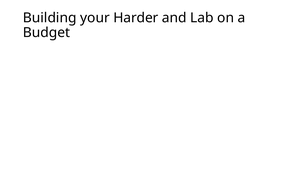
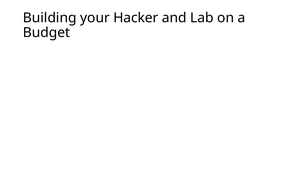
Harder: Harder -> Hacker (136, 18)
